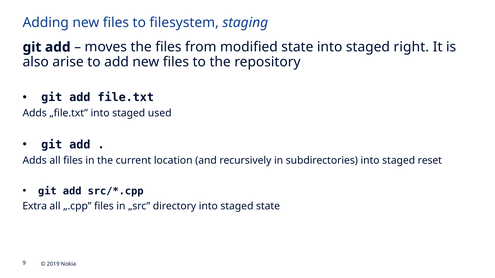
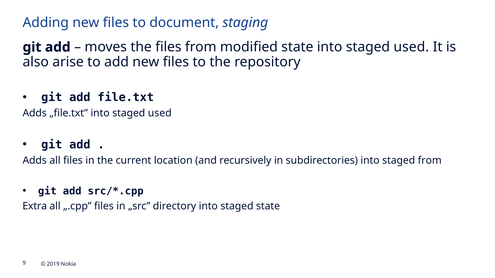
filesystem: filesystem -> document (184, 23)
state into staged right: right -> used (411, 47)
staged reset: reset -> from (430, 161)
